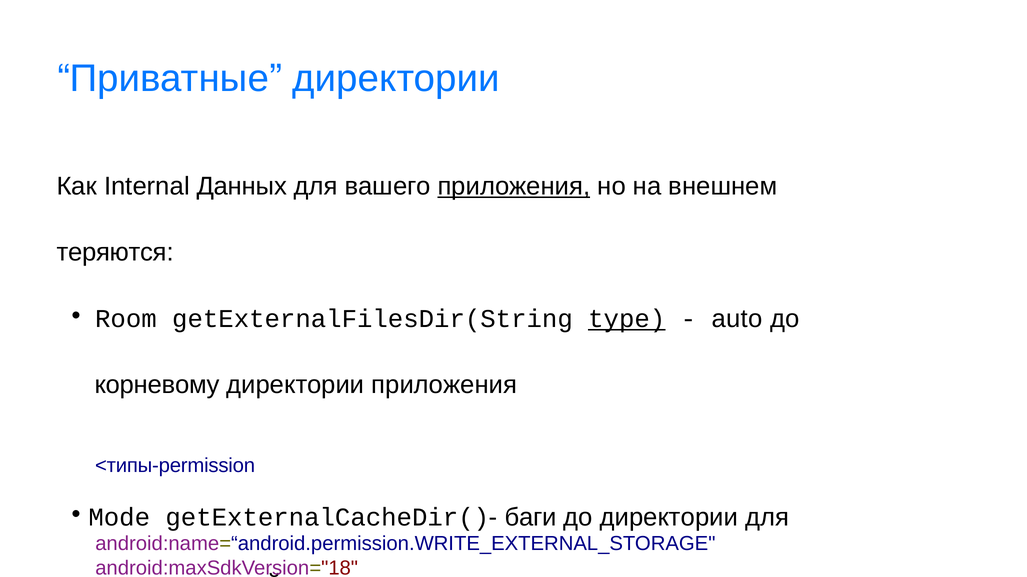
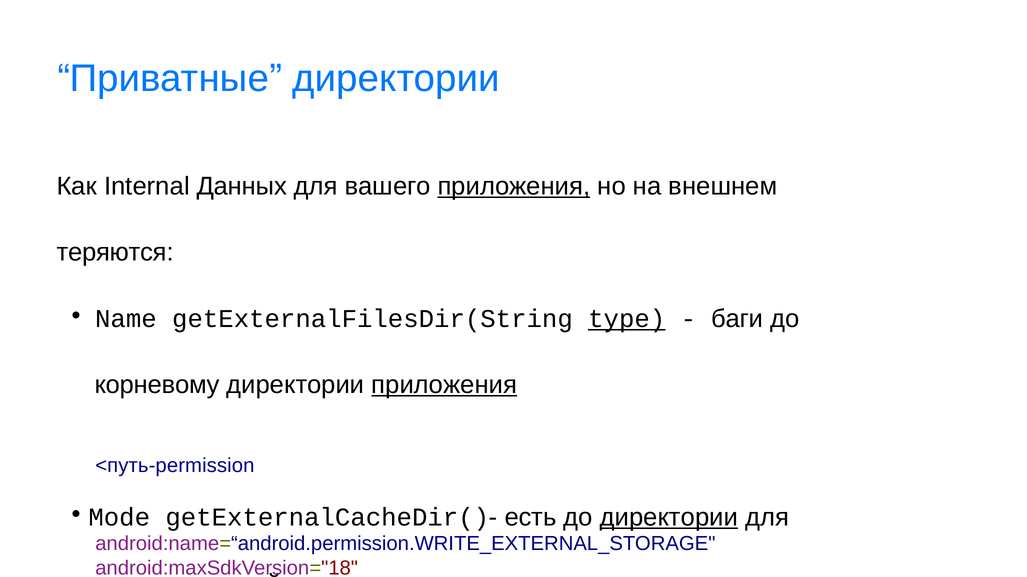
Room: Room -> Name (126, 319)
auto: auto -> баги (737, 319)
приложения underline: none -> present (444, 385)
<типы-permission: <типы-permission -> <путь-permission (175, 466)
баги: баги -> есть (531, 518)
директории underline: none -> present (669, 518)
